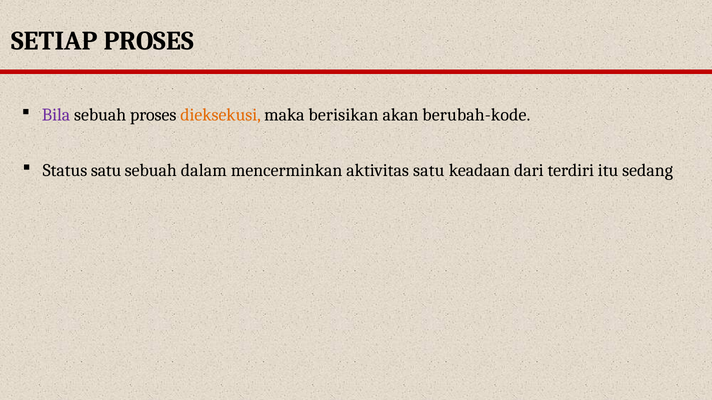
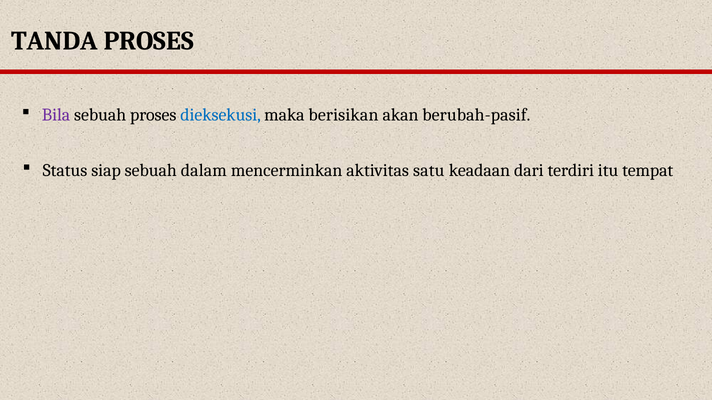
SETIAP: SETIAP -> TANDA (54, 41)
dieksekusi colour: orange -> blue (221, 115)
berubah-kode: berubah-kode -> berubah-pasif (476, 115)
Status satu: satu -> siap (106, 171)
sedang: sedang -> tempat (648, 171)
